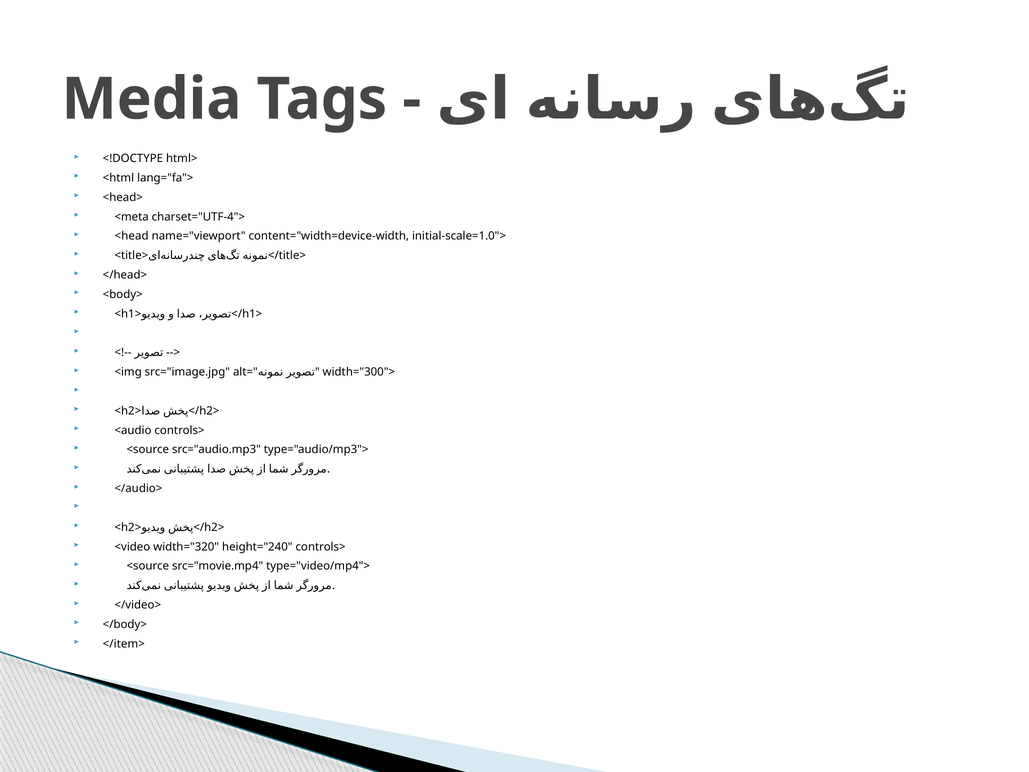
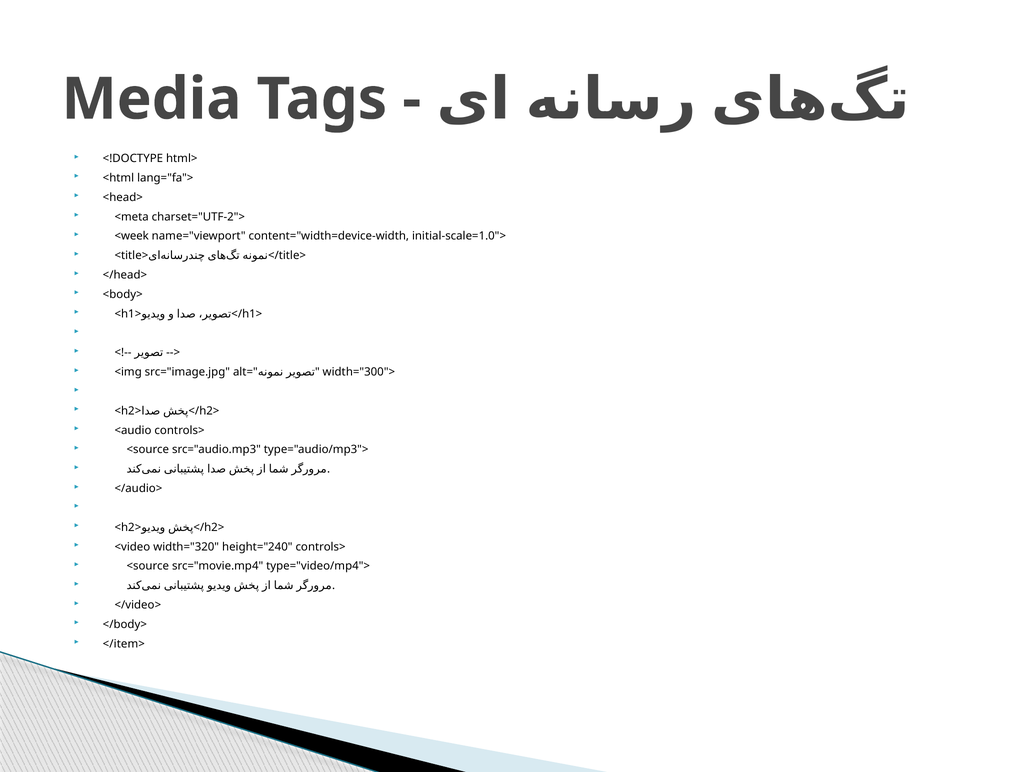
charset="UTF-4">: charset="UTF-4"> -> charset="UTF-2"> (198, 217)
<head: <head -> <week (132, 236)
